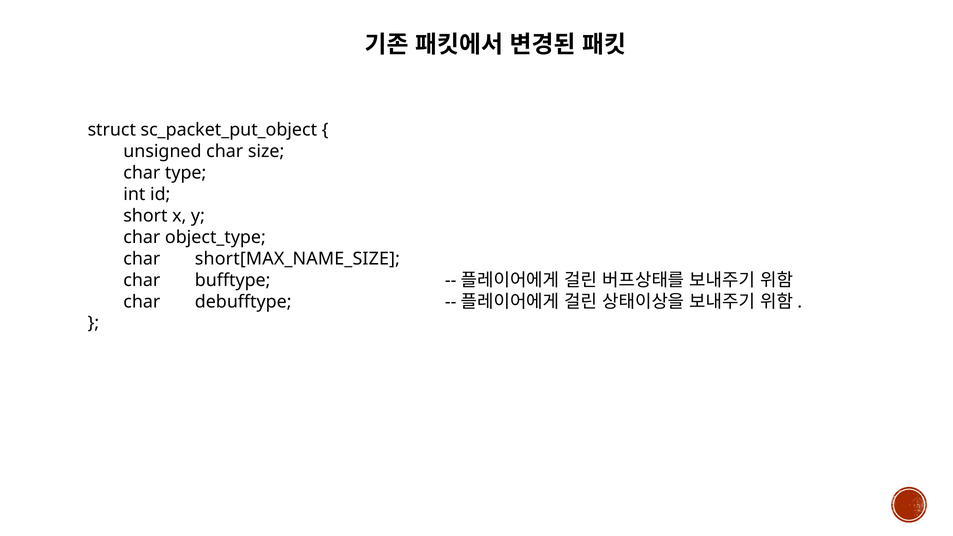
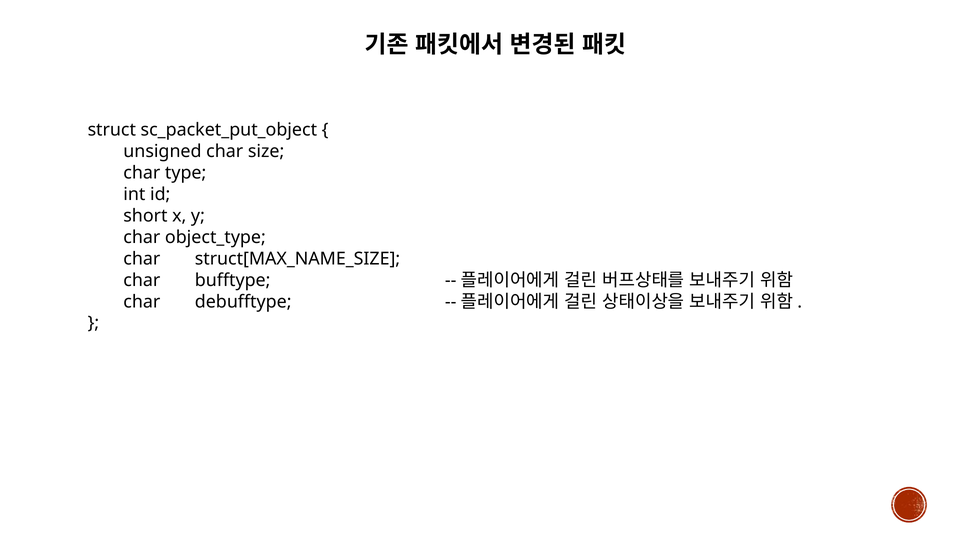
short[MAX_NAME_SIZE: short[MAX_NAME_SIZE -> struct[MAX_NAME_SIZE (298, 259)
